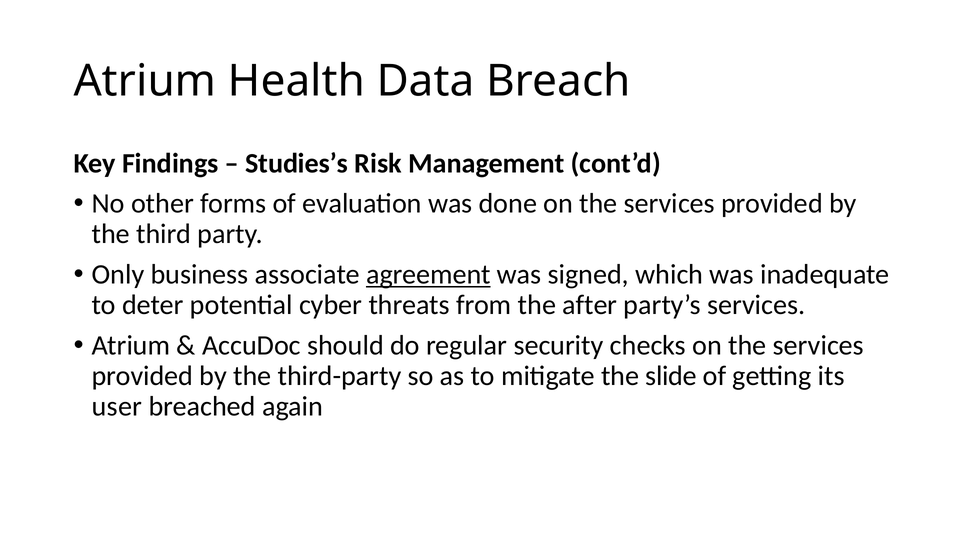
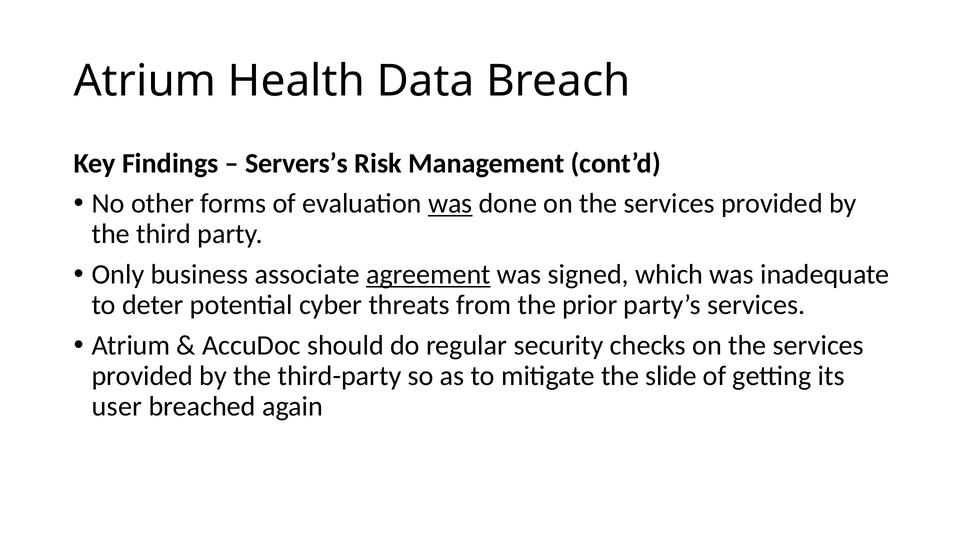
Studies’s: Studies’s -> Servers’s (297, 163)
was underline: none -> present (450, 204)
after: after -> prior (590, 305)
